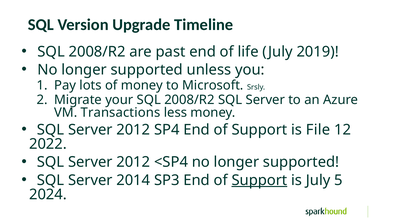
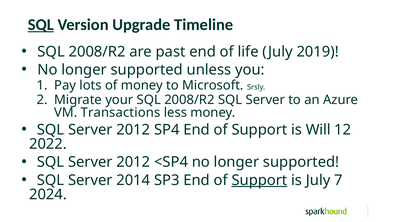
SQL underline: none -> present (41, 25)
File: File -> Will (318, 130)
5: 5 -> 7 (338, 180)
